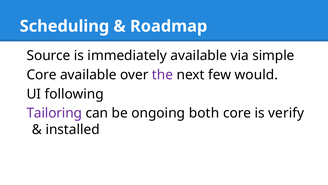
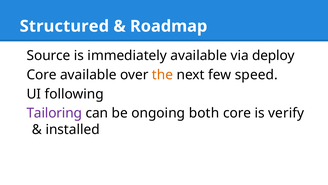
Scheduling: Scheduling -> Structured (64, 26)
simple: simple -> deploy (273, 55)
the colour: purple -> orange (163, 75)
would: would -> speed (256, 75)
